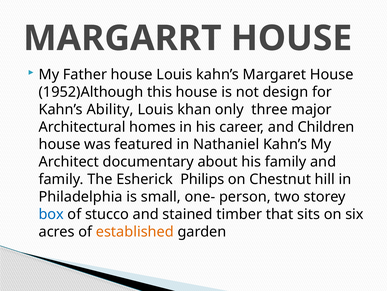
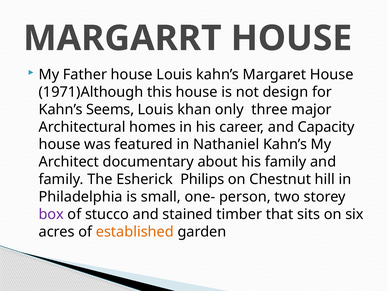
1952)Although: 1952)Although -> 1971)Although (91, 92)
Ability: Ability -> Seems (110, 109)
Children: Children -> Capacity (326, 127)
box colour: blue -> purple (51, 214)
